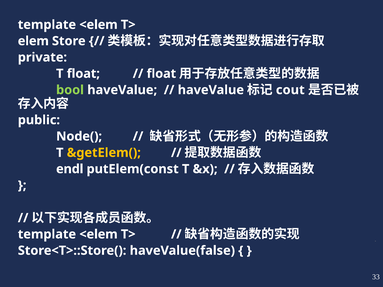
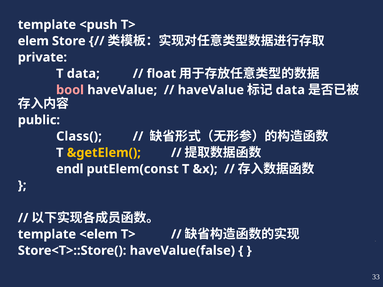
<elem: <elem -> <push (98, 25)
T float: float -> data (83, 74)
bool colour: light green -> pink (70, 90)
cout: cout -> data (290, 90)
Node(: Node( -> Class( (79, 136)
